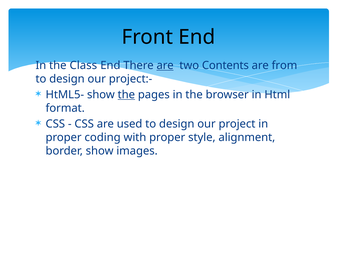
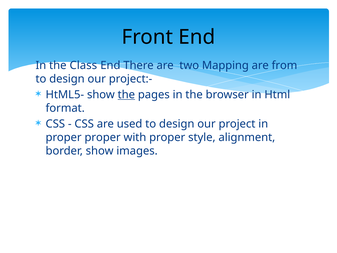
are underline: present -> none (165, 65)
Contents: Contents -> Mapping (225, 65)
proper coding: coding -> proper (103, 137)
